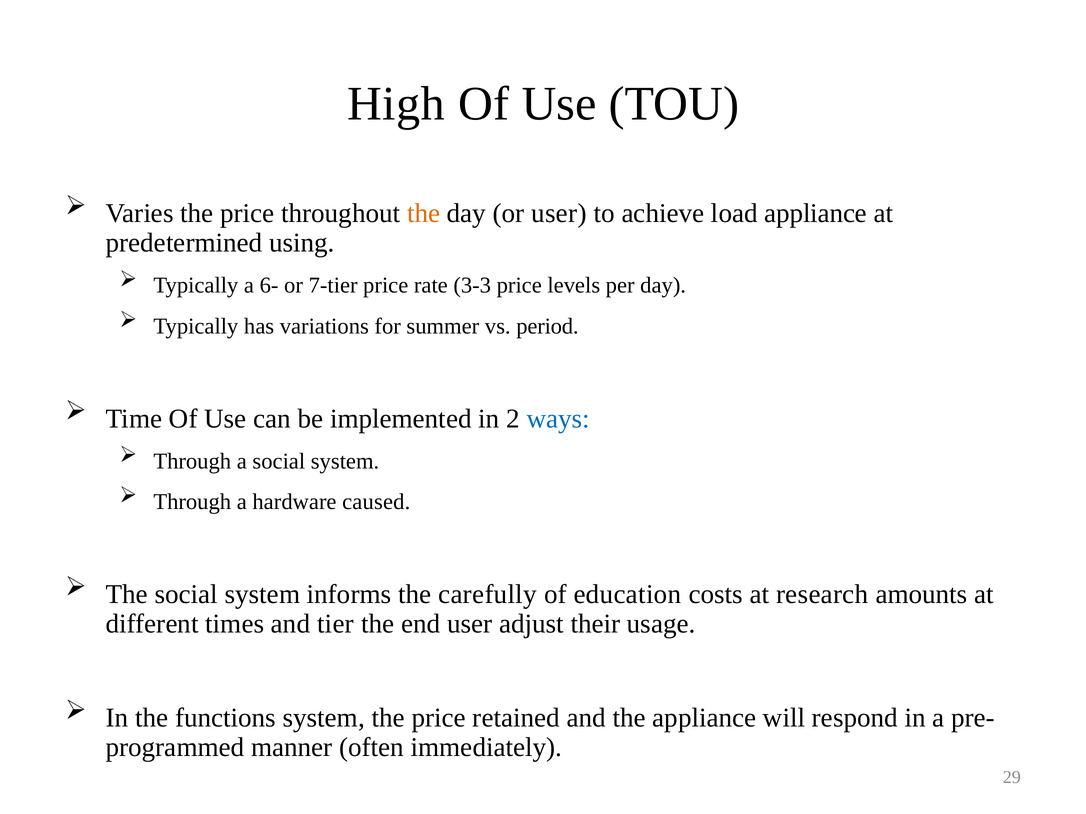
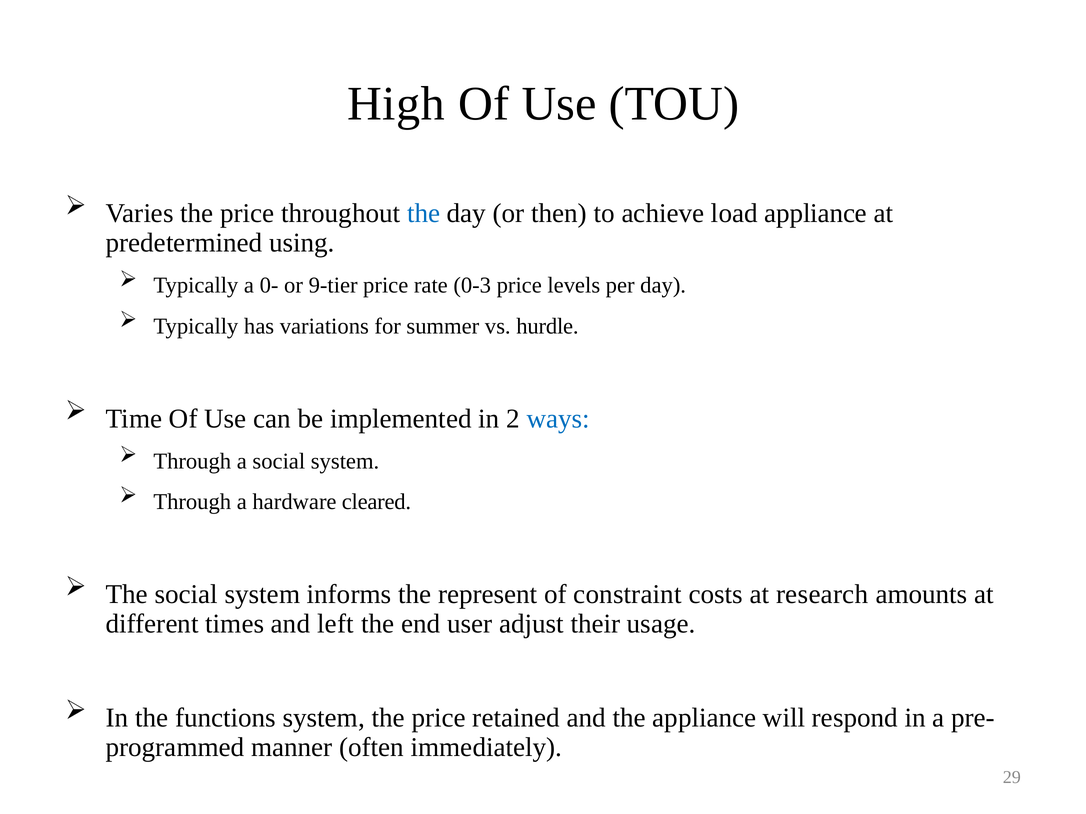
the colour: orange -> blue (424, 214)
or user: user -> then (559, 214)
6-: 6- -> 0- (269, 286)
7-tier: 7-tier -> 9-tier (333, 286)
3-3: 3-3 -> 0-3 (472, 286)
period: period -> hurdle (547, 326)
caused: caused -> cleared (376, 502)
carefully: carefully -> represent (488, 595)
education: education -> constraint (628, 595)
tier: tier -> left (335, 624)
